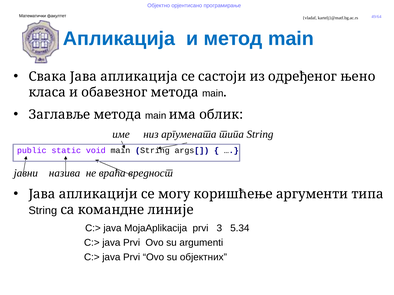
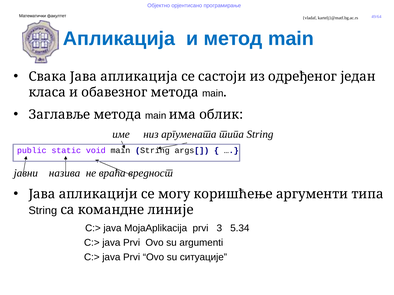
њено: њено -> један (358, 77)
објектних: објектних -> ситуације (203, 257)
